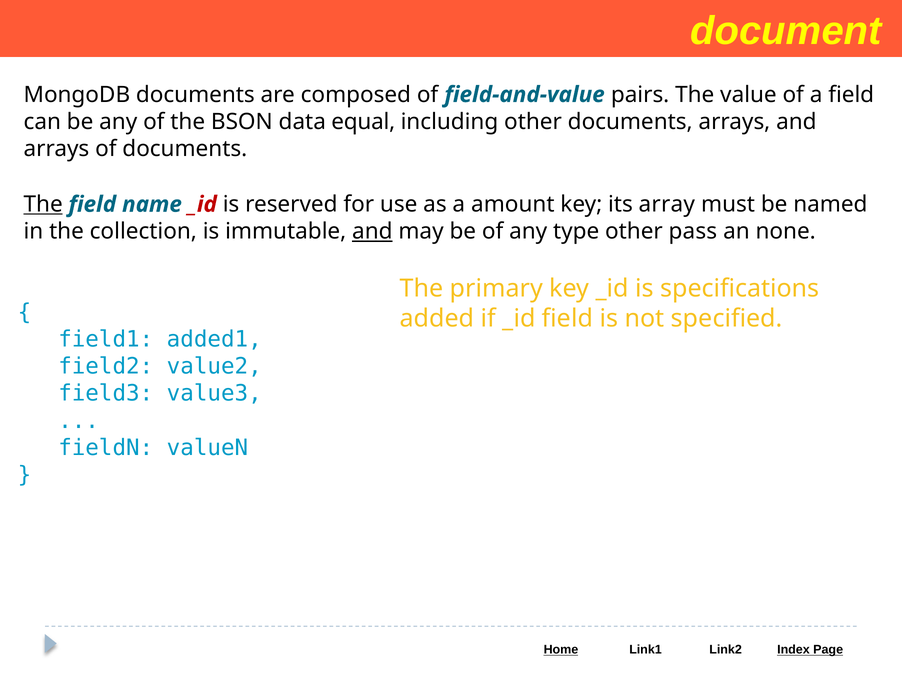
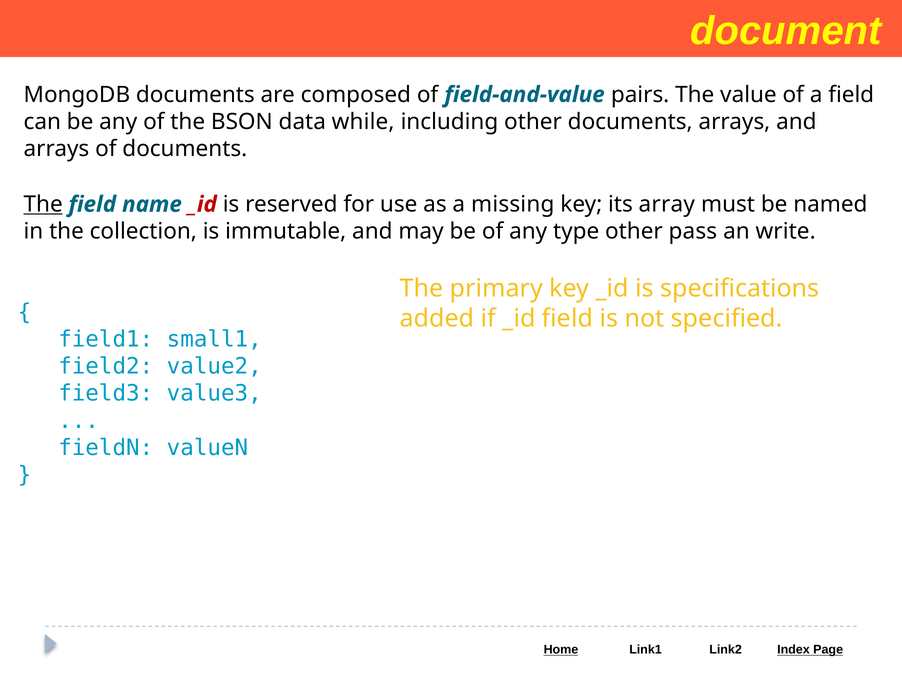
equal: equal -> while (363, 122)
amount: amount -> missing (513, 205)
and underline: present -> none (372, 232)
none: none -> write (786, 232)
added1: added1 -> small1 (214, 340)
